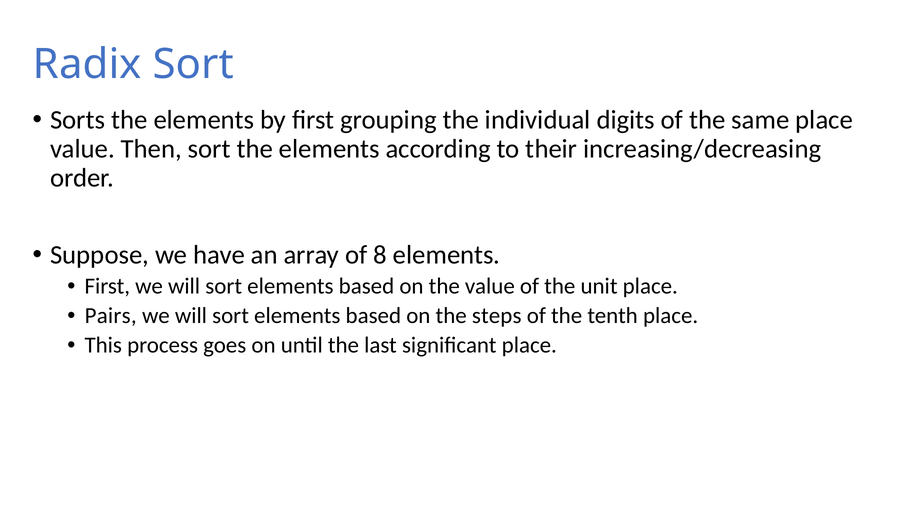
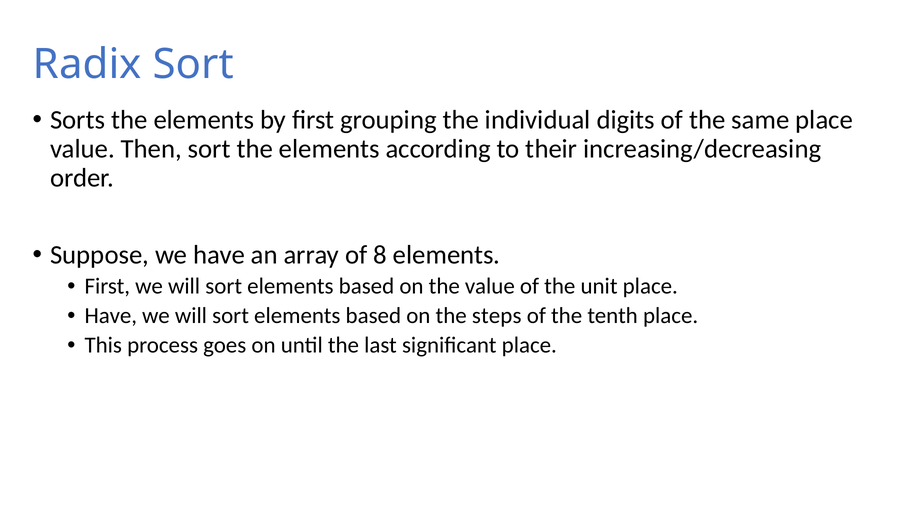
Pairs: Pairs -> Have (111, 316)
